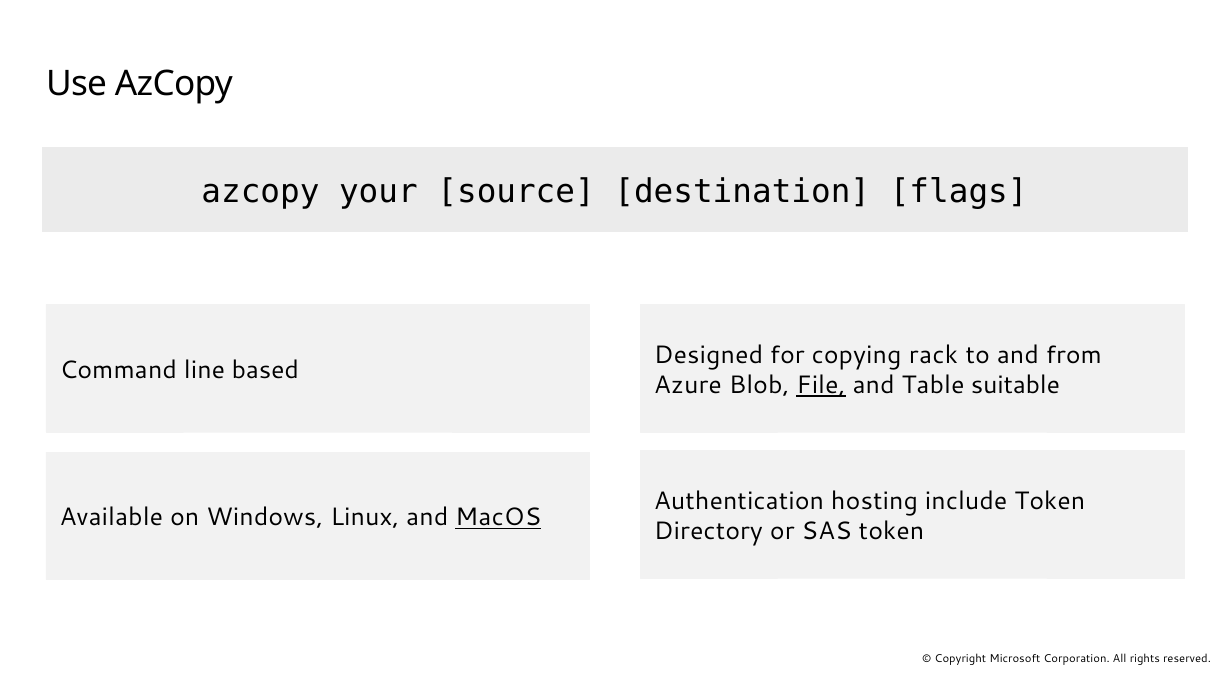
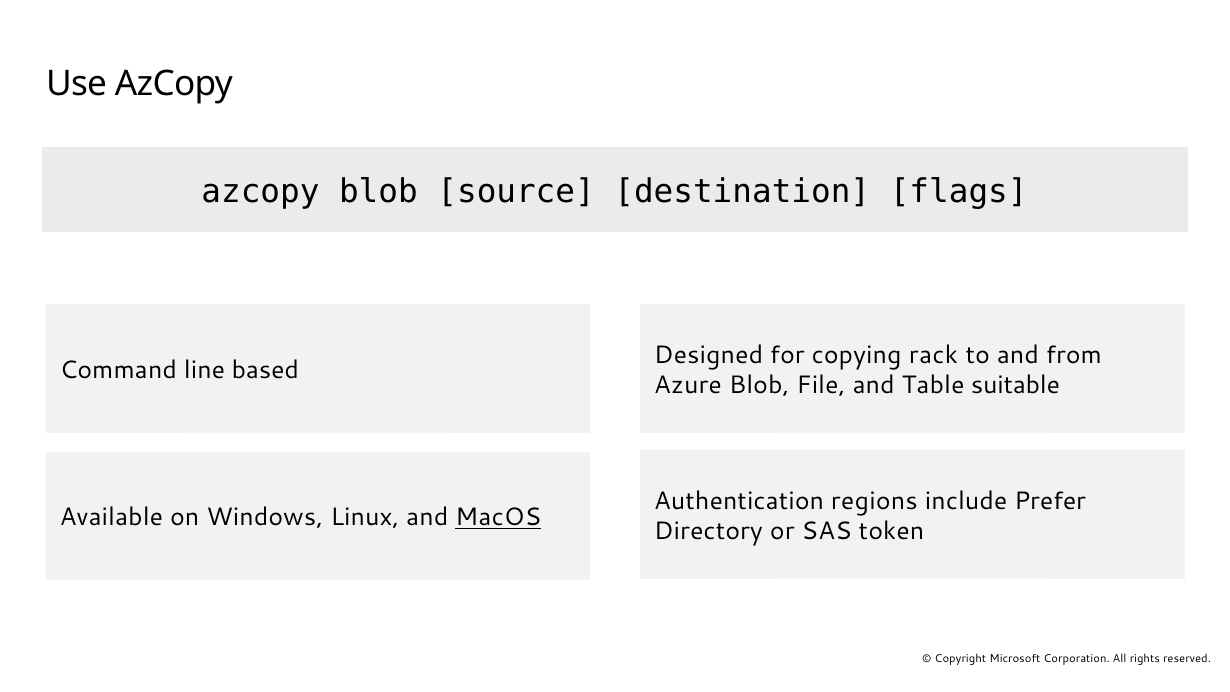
azcopy your: your -> blob (378, 192)
File underline: present -> none (821, 385)
hosting: hosting -> regions (874, 501)
include Token: Token -> Prefer (1050, 501)
